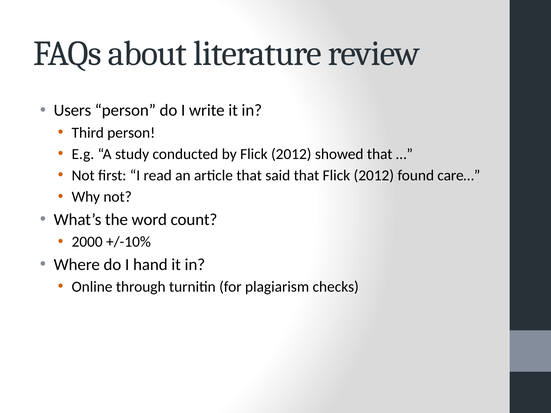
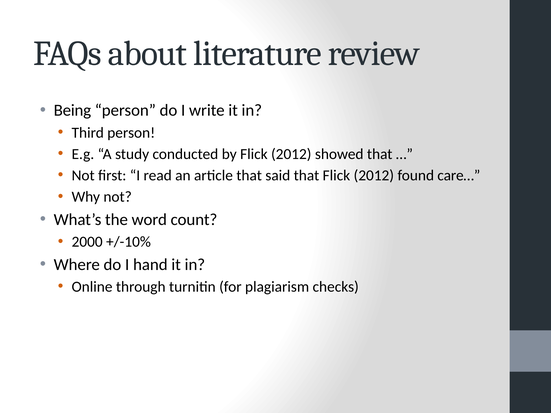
Users: Users -> Being (72, 110)
